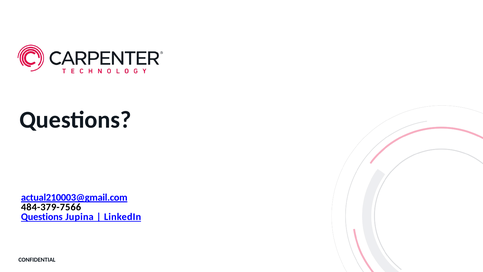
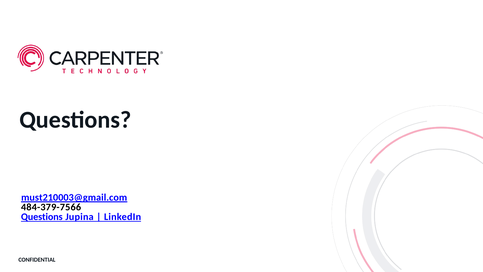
actual210003@gmail.com: actual210003@gmail.com -> must210003@gmail.com (74, 197)
